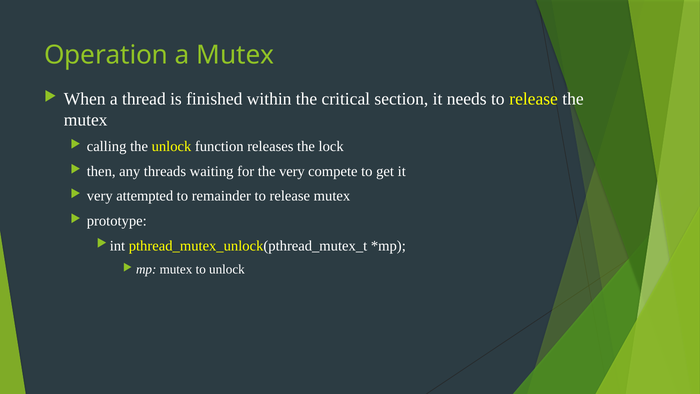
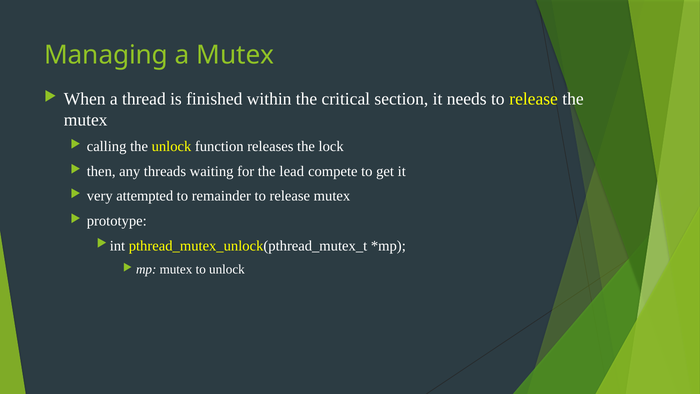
Operation: Operation -> Managing (106, 55)
the very: very -> lead (292, 171)
